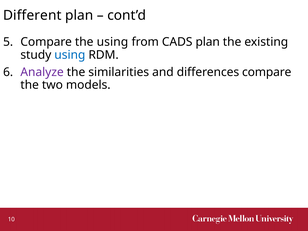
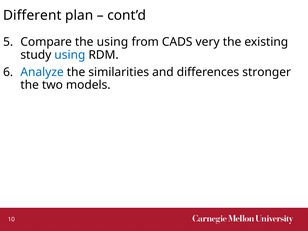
CADS plan: plan -> very (208, 42)
Analyze colour: purple -> blue (42, 72)
differences compare: compare -> stronger (267, 72)
